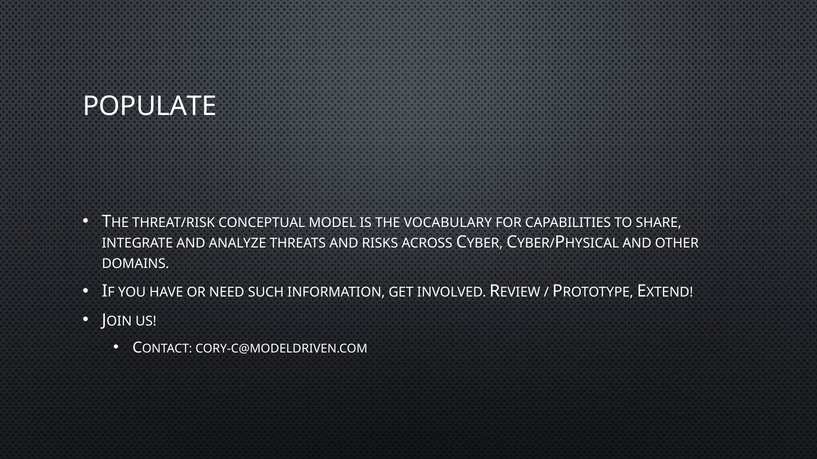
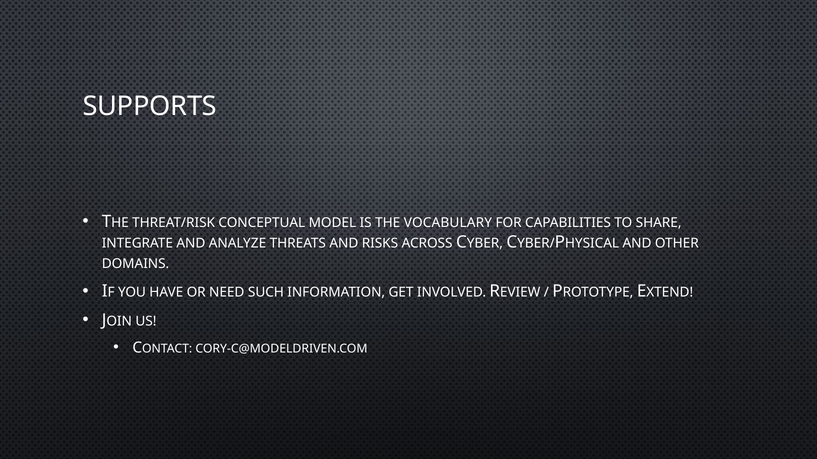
POPULATE: POPULATE -> SUPPORTS (150, 107)
